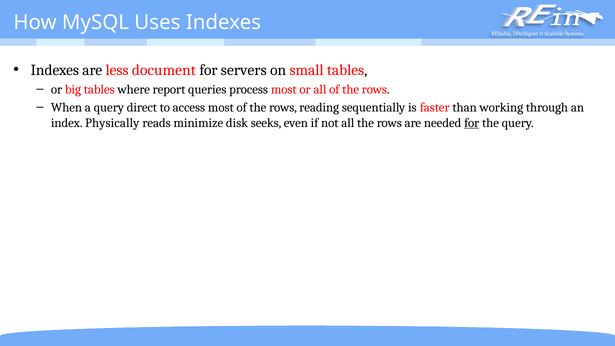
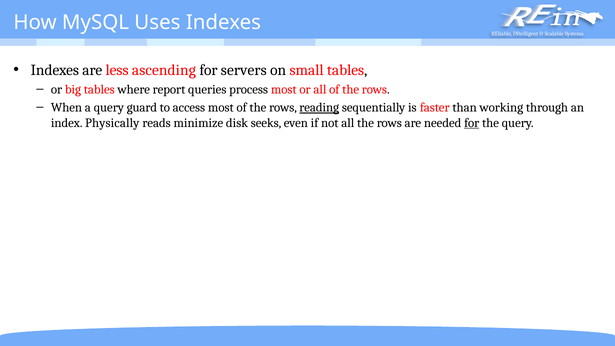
document: document -> ascending (164, 70)
direct: direct -> guard (142, 107)
reading underline: none -> present (319, 107)
